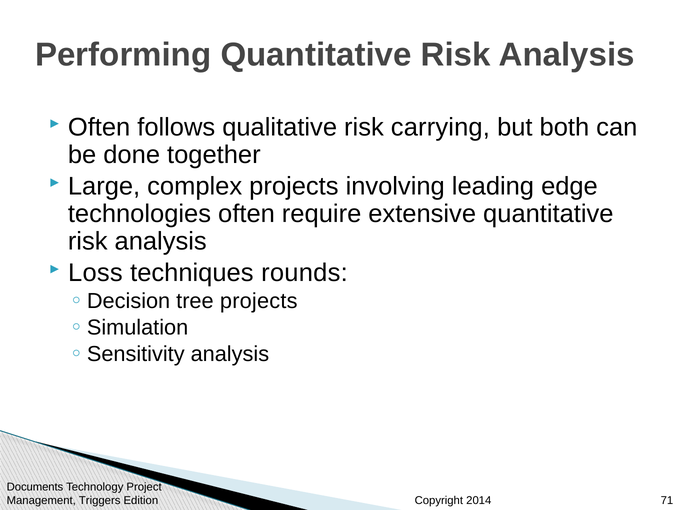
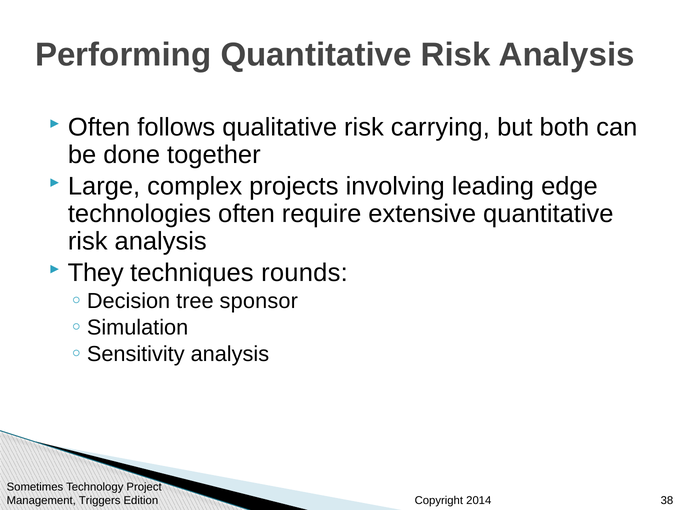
Loss: Loss -> They (96, 273)
tree projects: projects -> sponsor (259, 301)
Documents: Documents -> Sometimes (35, 487)
71: 71 -> 38 (667, 501)
